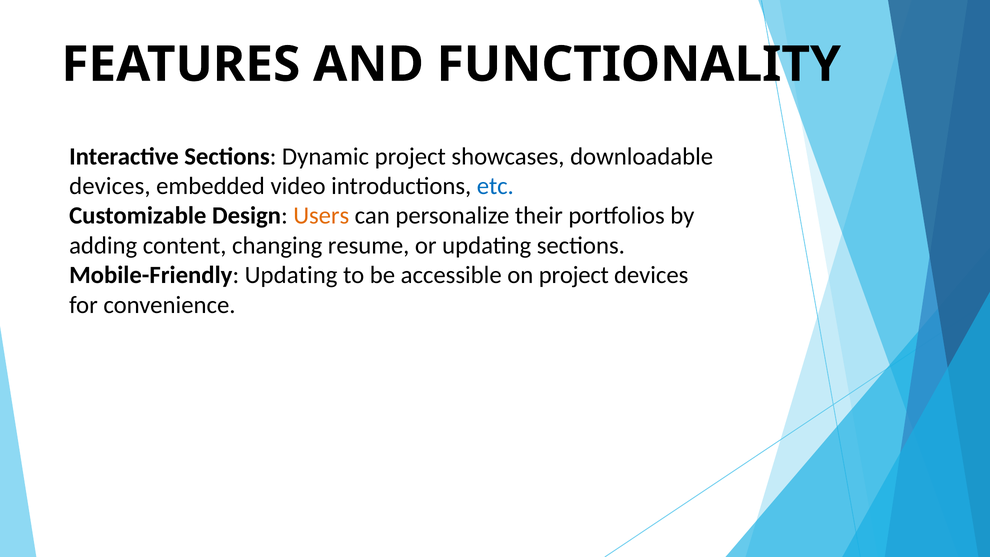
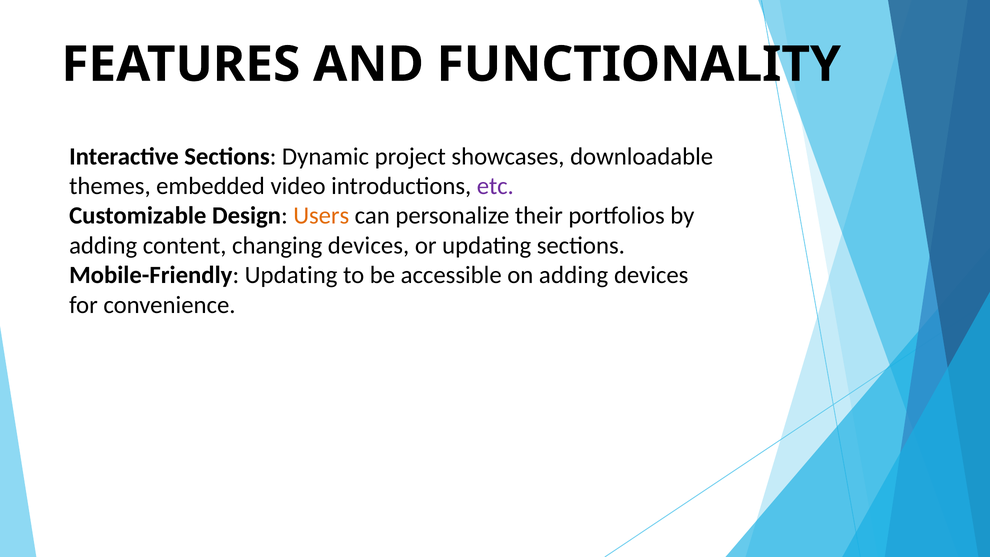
devices: devices -> themes (110, 186)
etc colour: blue -> purple (495, 186)
changing resume: resume -> devices (369, 245)
on project: project -> adding (574, 275)
